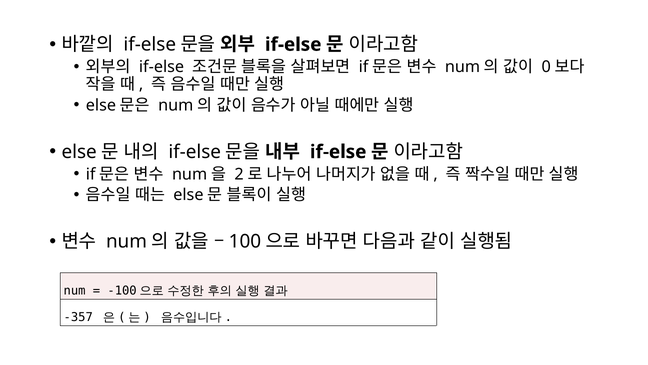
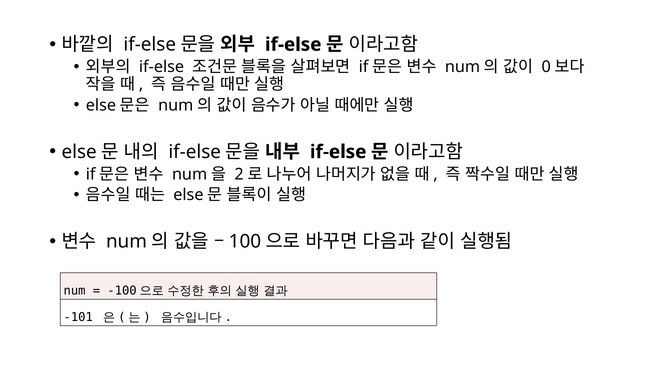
-357: -357 -> -101 (78, 317)
